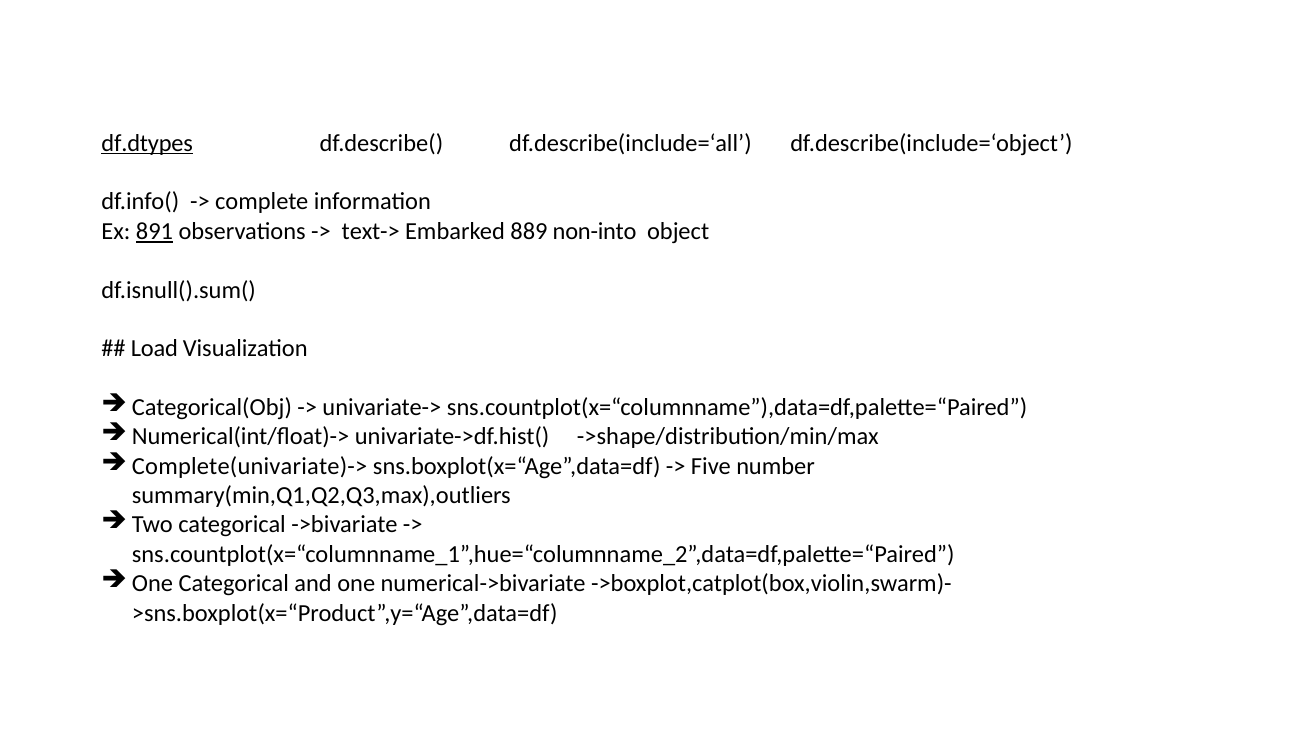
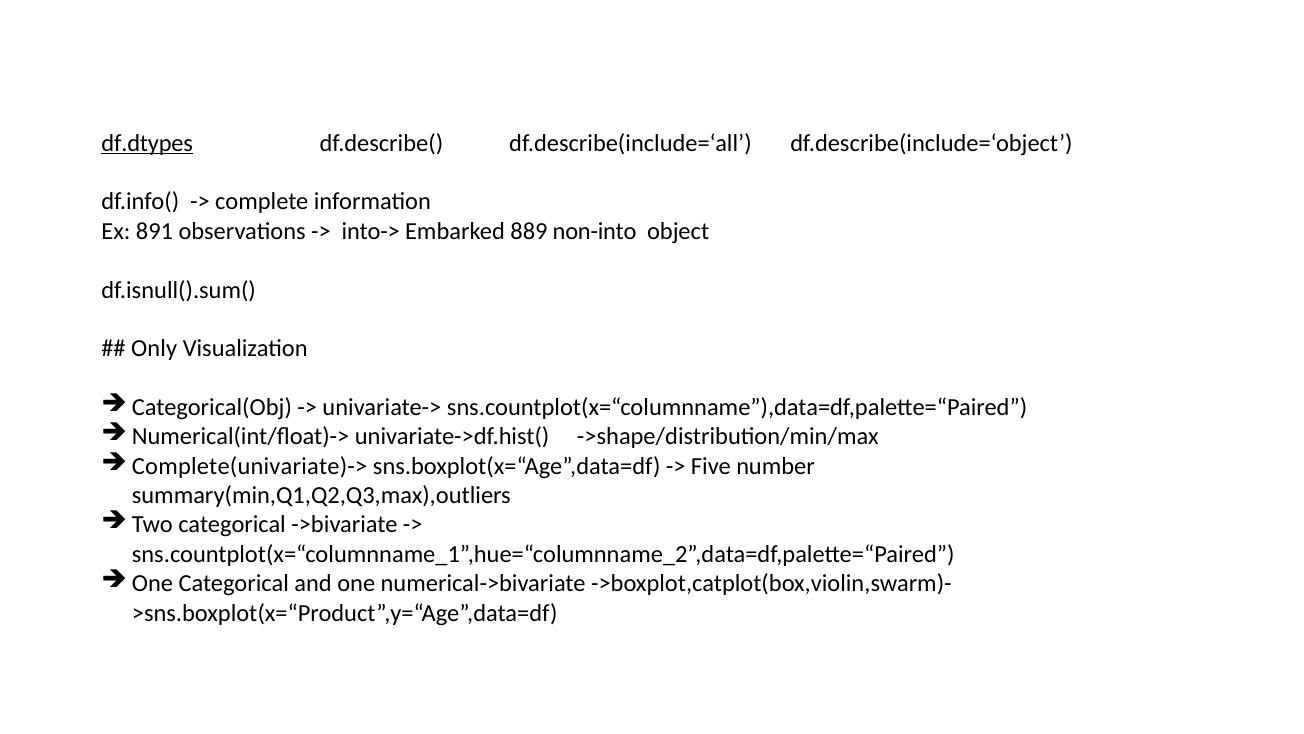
891 underline: present -> none (154, 231)
text->: text-> -> into-> (371, 231)
Load: Load -> Only (154, 348)
